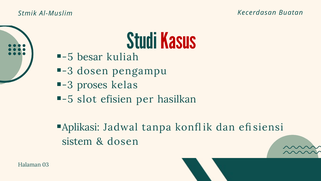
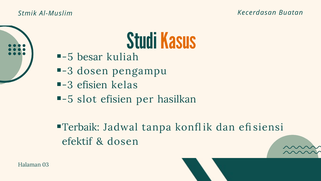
Kasus colour: red -> orange (178, 41)
-3 proses: proses -> efisien (92, 85)
Aplikasi: Aplikasi -> Terbaik (81, 127)
sistem: sistem -> efektif (77, 141)
